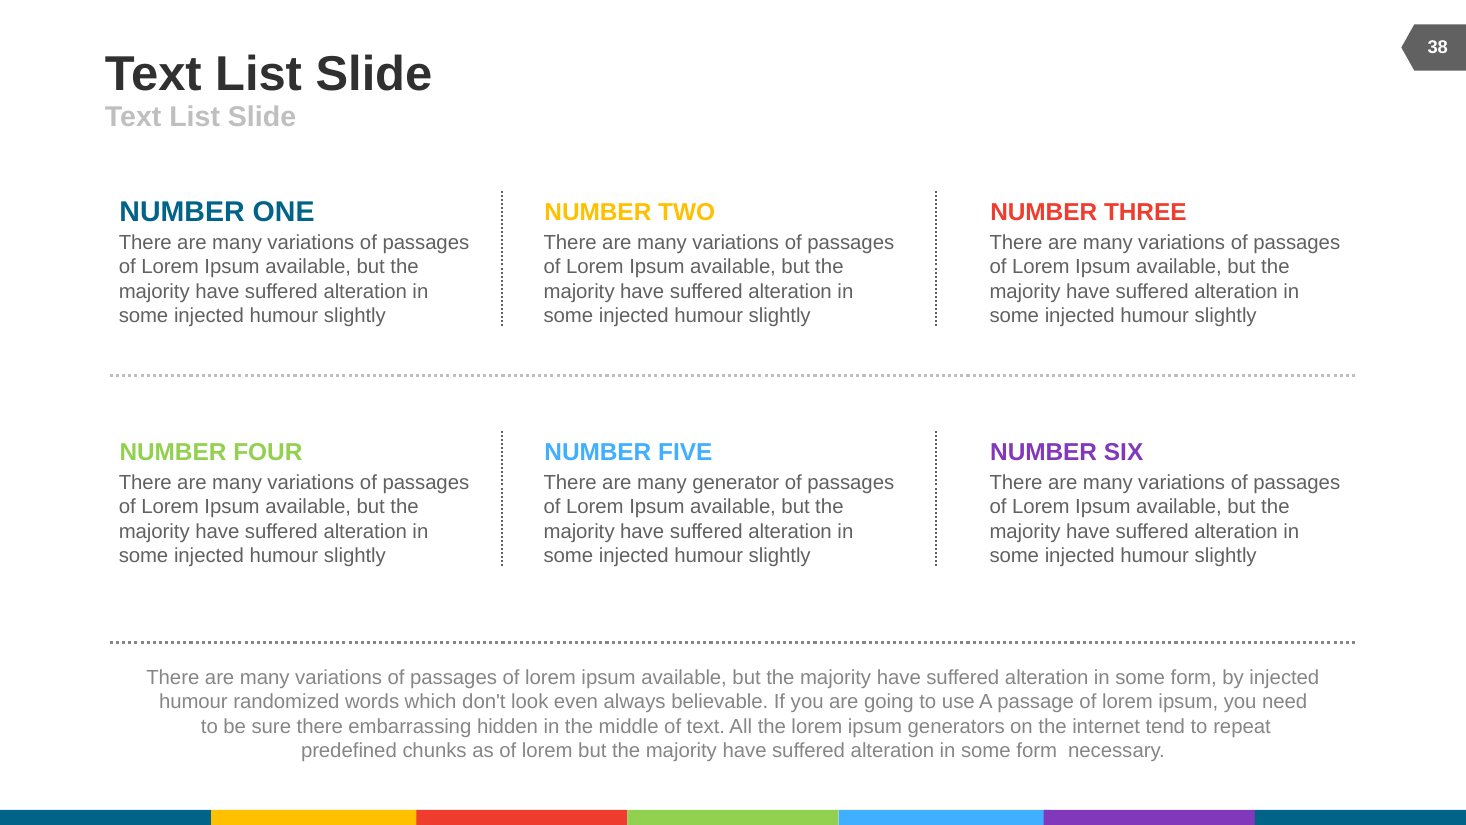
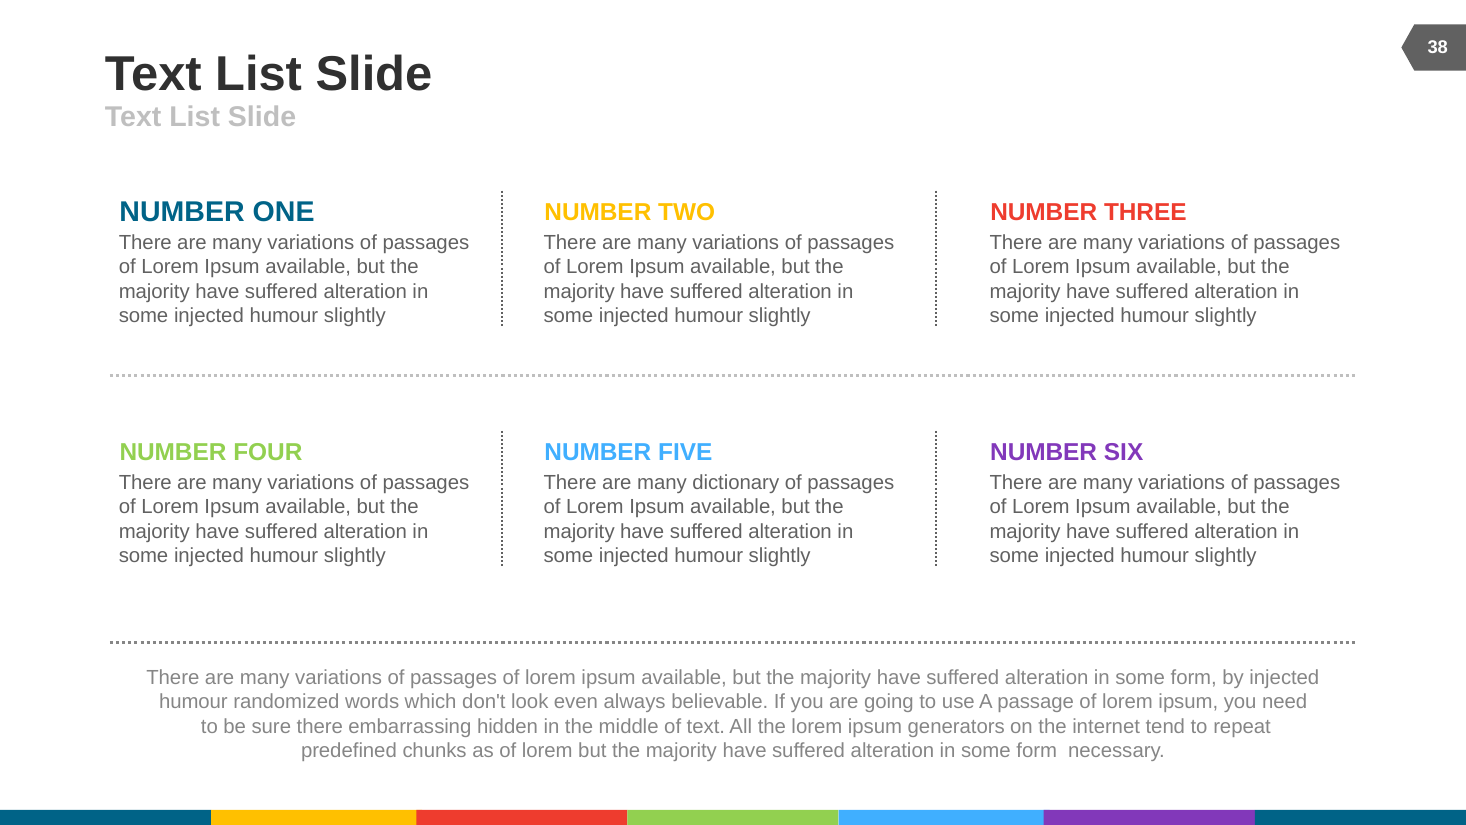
generator: generator -> dictionary (736, 482)
